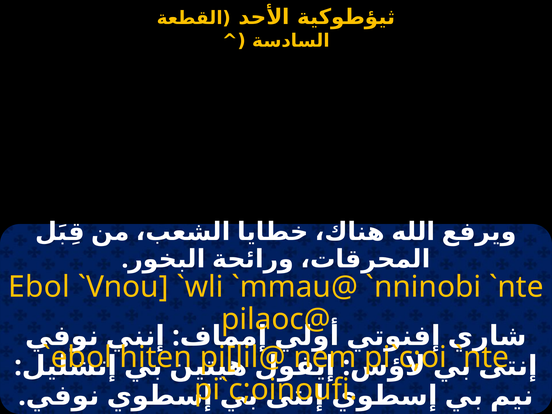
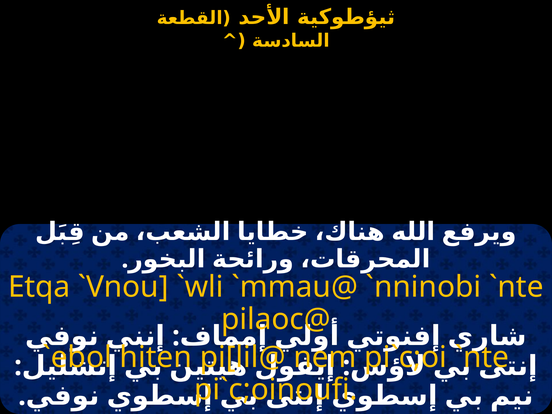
Ebol: Ebol -> Etqa (39, 287)
